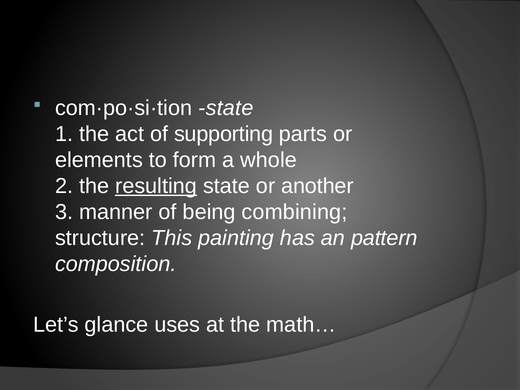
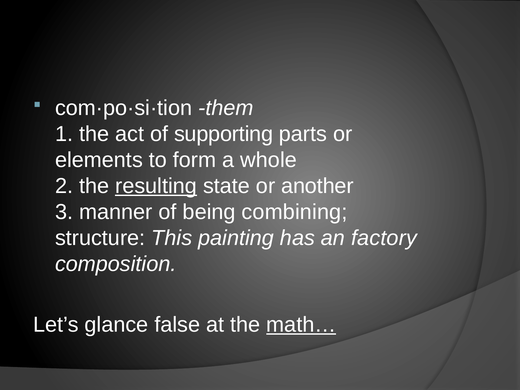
com·po·si·tion state: state -> them (226, 108)
pattern: pattern -> factory (384, 238)
uses: uses -> false (177, 325)
math… underline: none -> present (301, 325)
